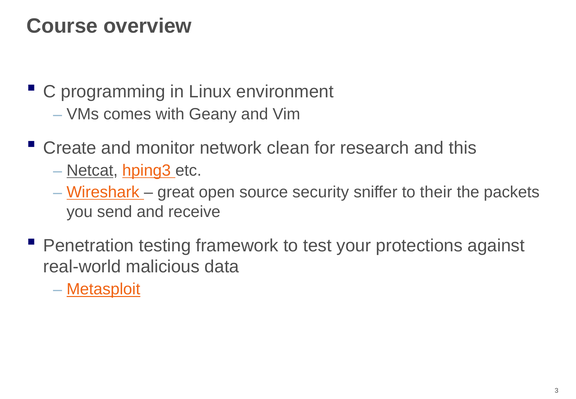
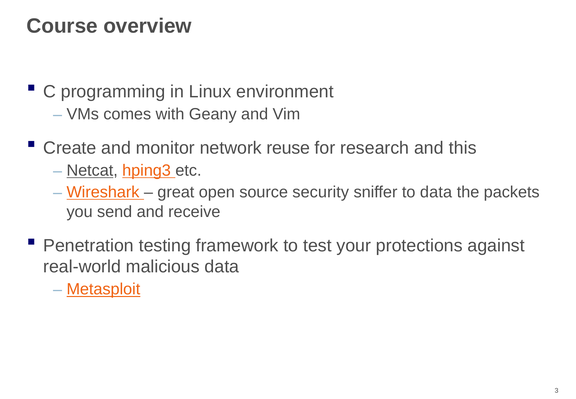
clean: clean -> reuse (288, 148)
to their: their -> data (436, 192)
